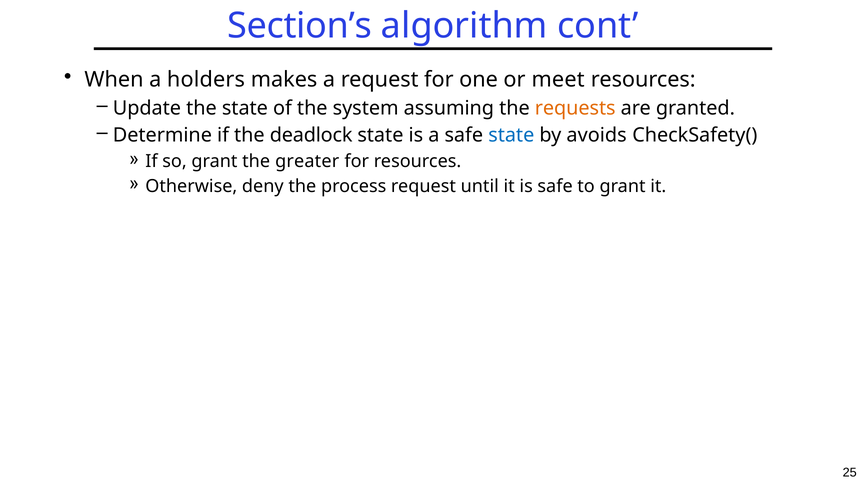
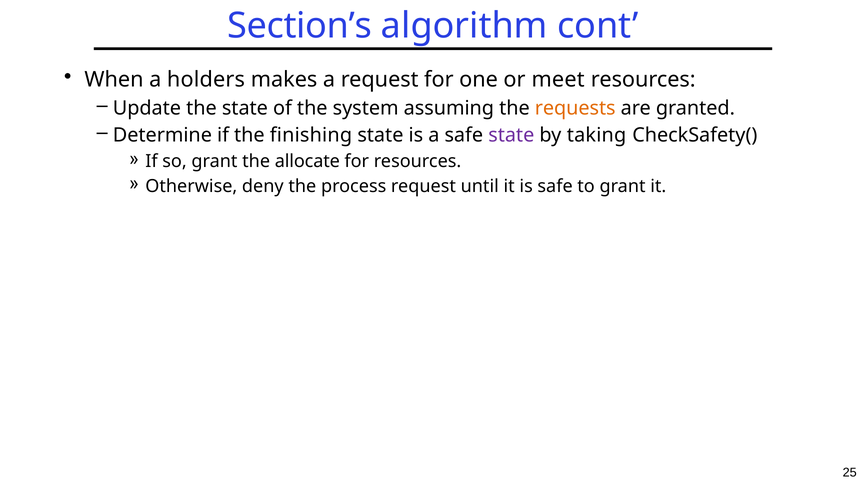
deadlock: deadlock -> finishing (311, 135)
state colour: blue -> purple (511, 135)
avoids: avoids -> taking (597, 135)
greater: greater -> allocate (307, 161)
